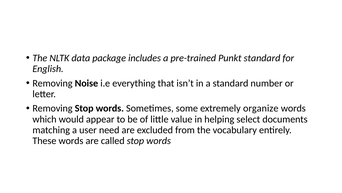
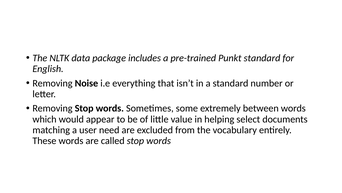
organize: organize -> between (261, 108)
